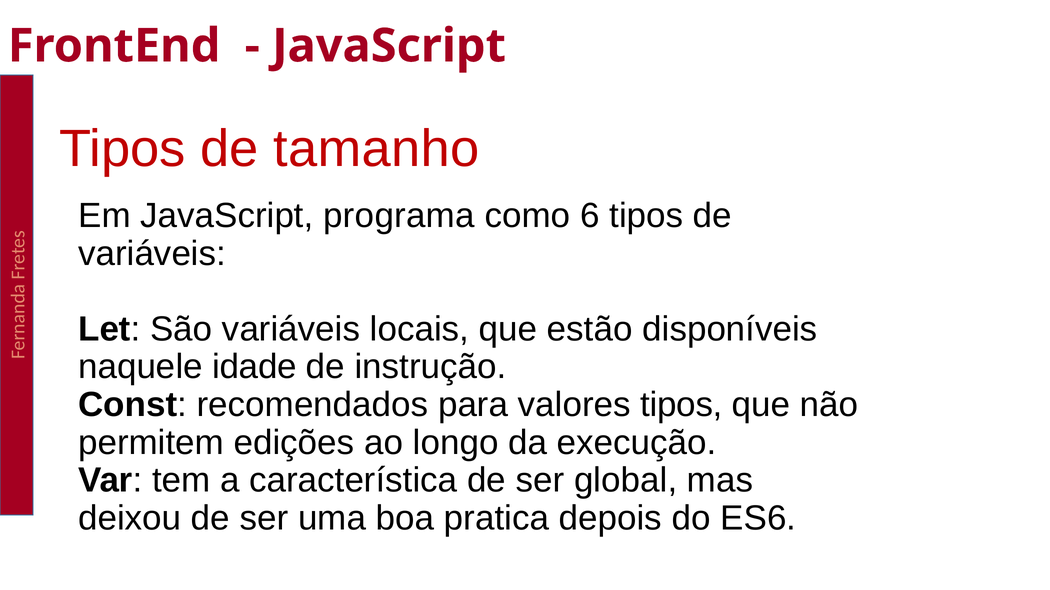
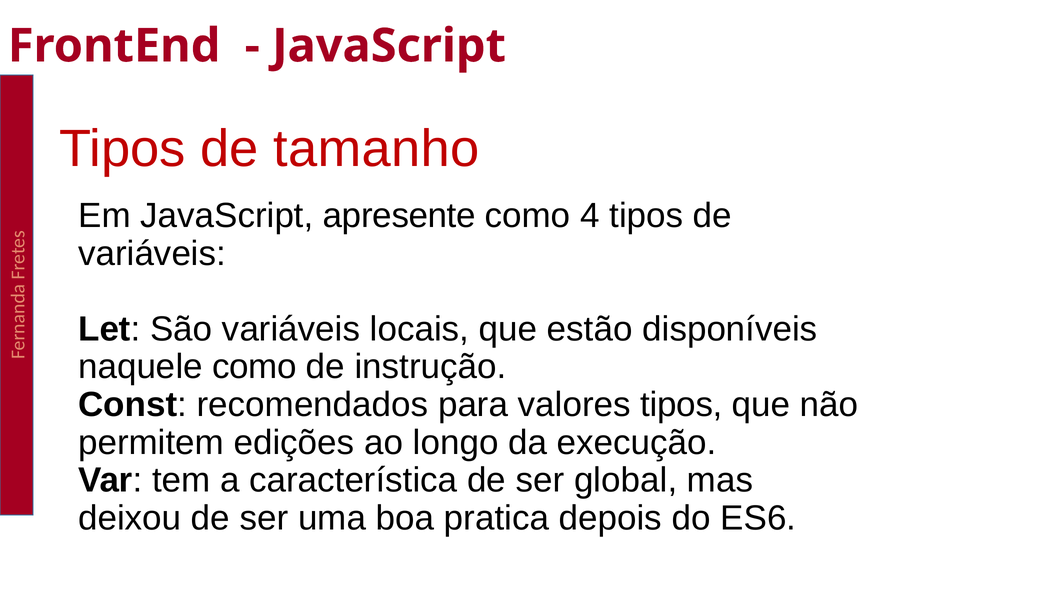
programa: programa -> apresente (399, 216)
6: 6 -> 4 (590, 216)
naquele idade: idade -> como (254, 367)
